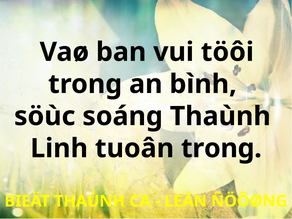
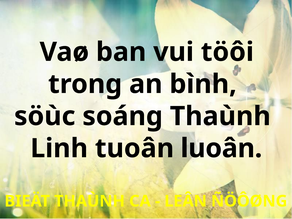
tuoân trong: trong -> luoân (221, 148)
